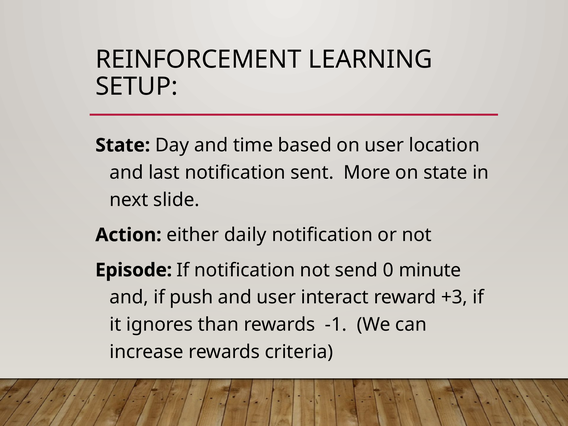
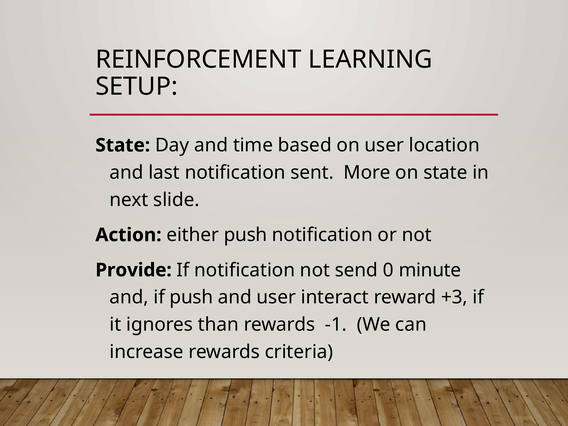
either daily: daily -> push (246, 235)
Episode: Episode -> Provide (134, 270)
